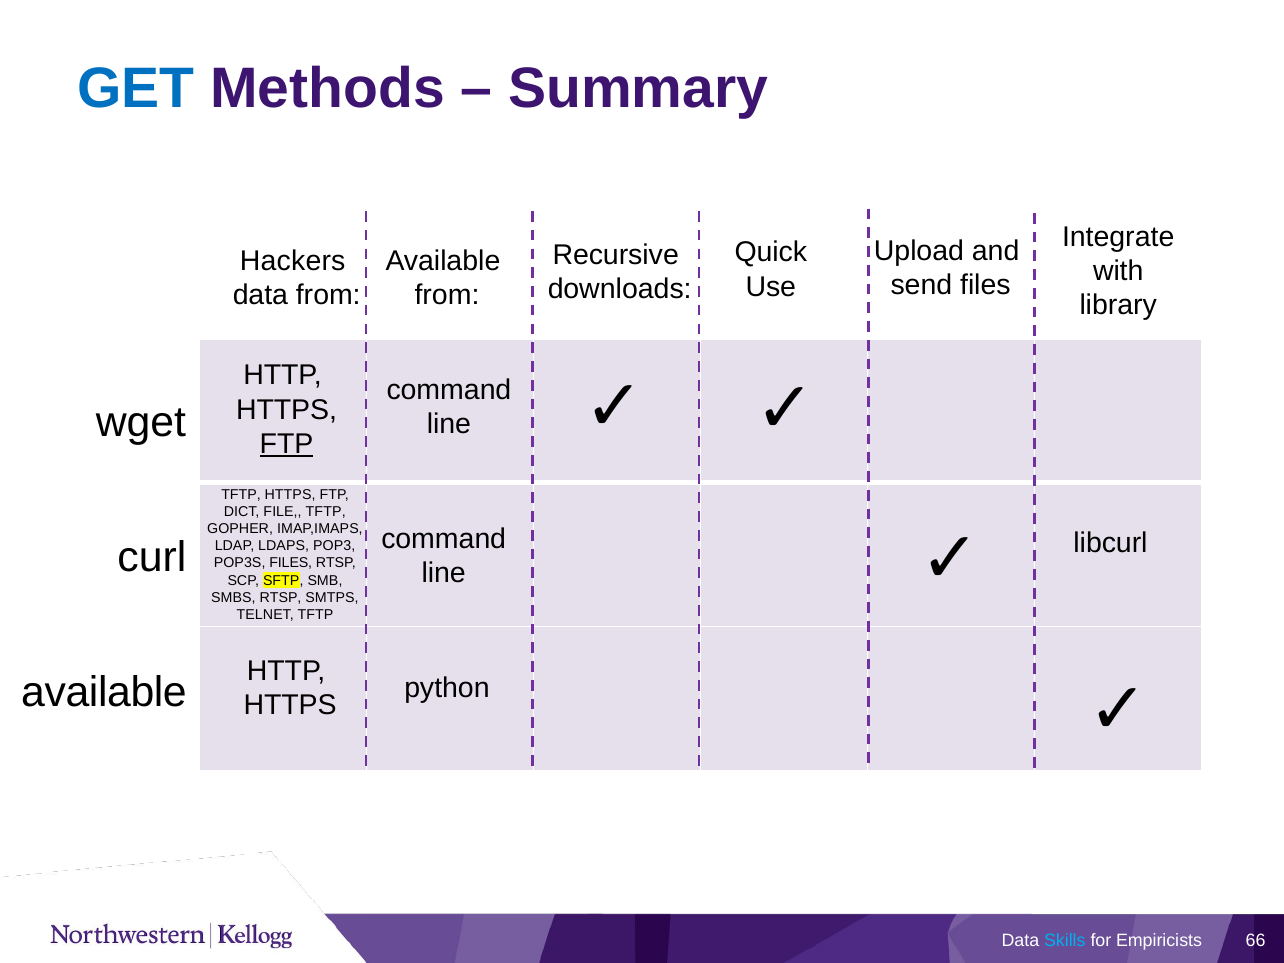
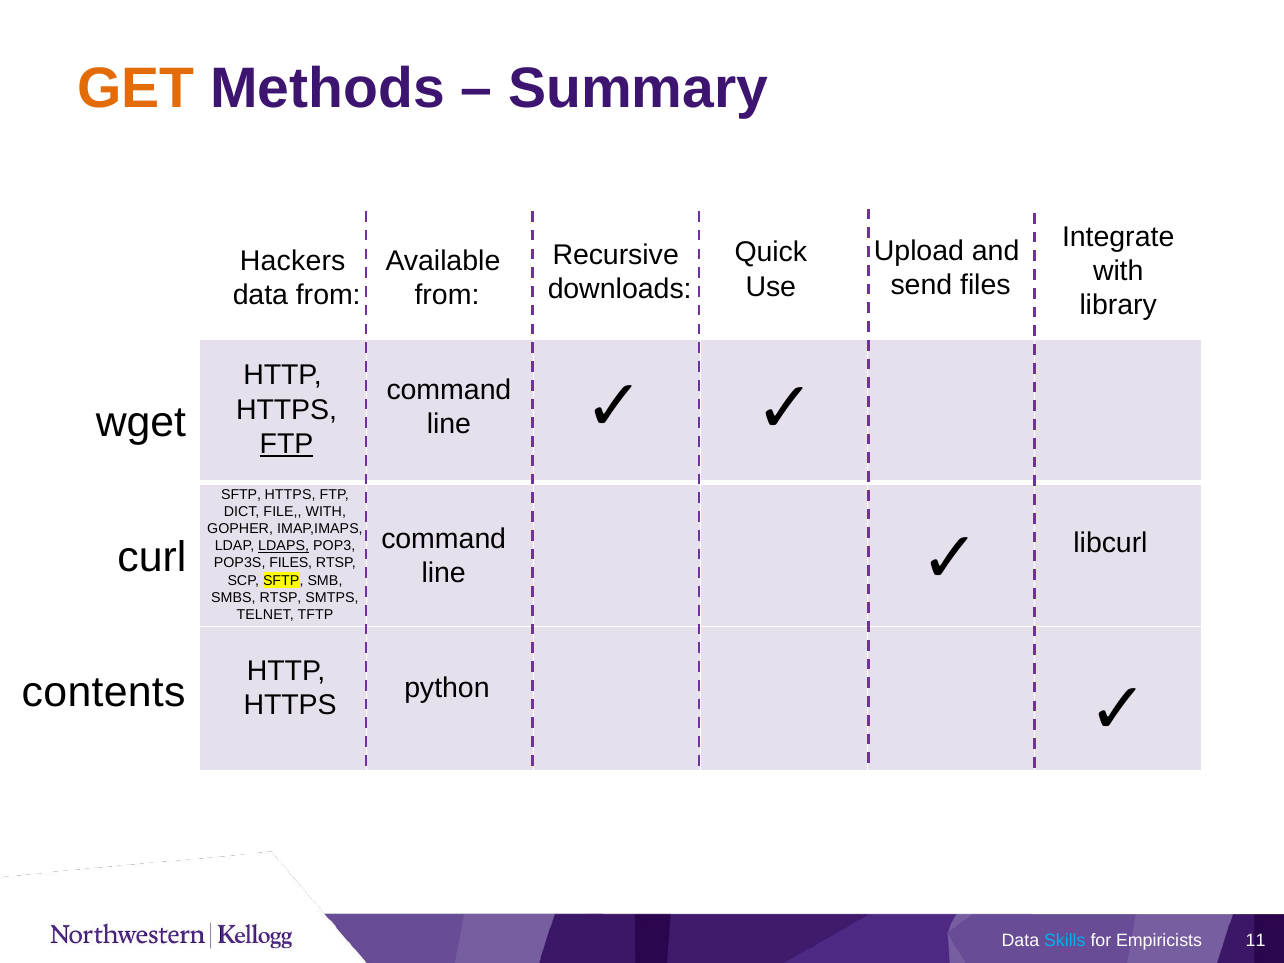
GET colour: blue -> orange (136, 88)
TFTP: TFTP -> SFTP (241, 495)
FILE TFTP: TFTP -> WITH (326, 512)
LDAPS underline: none -> present (284, 546)
available: available -> contents (104, 692)
66: 66 -> 11 (1256, 941)
